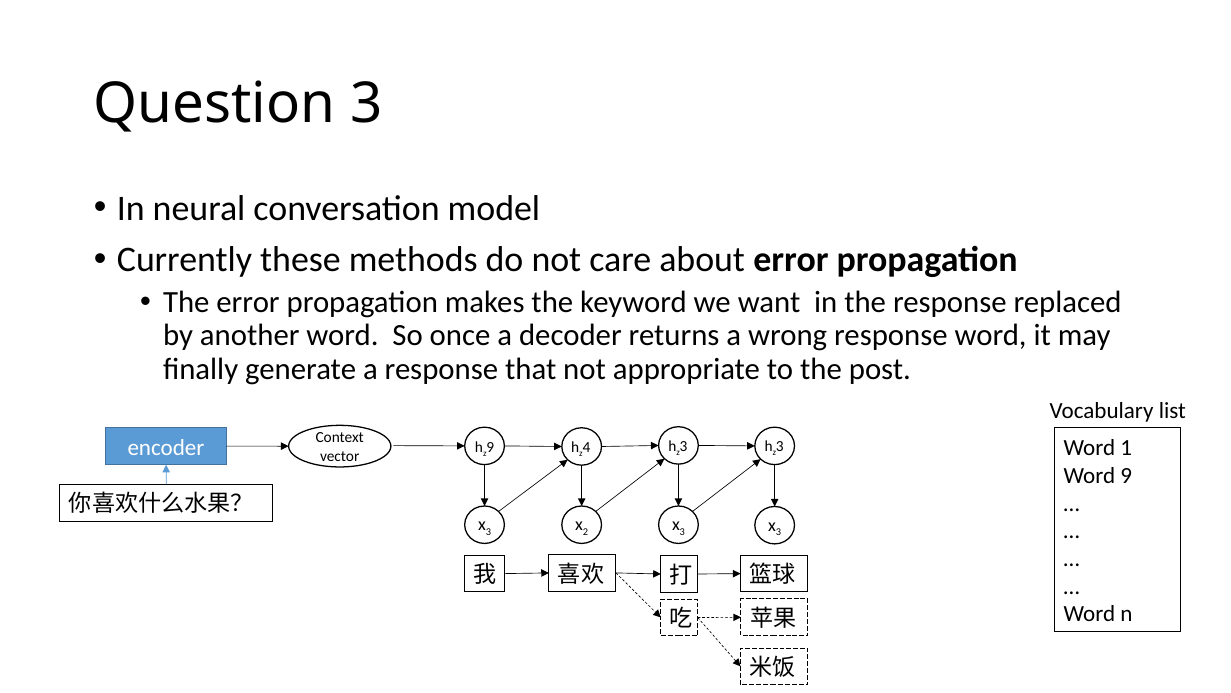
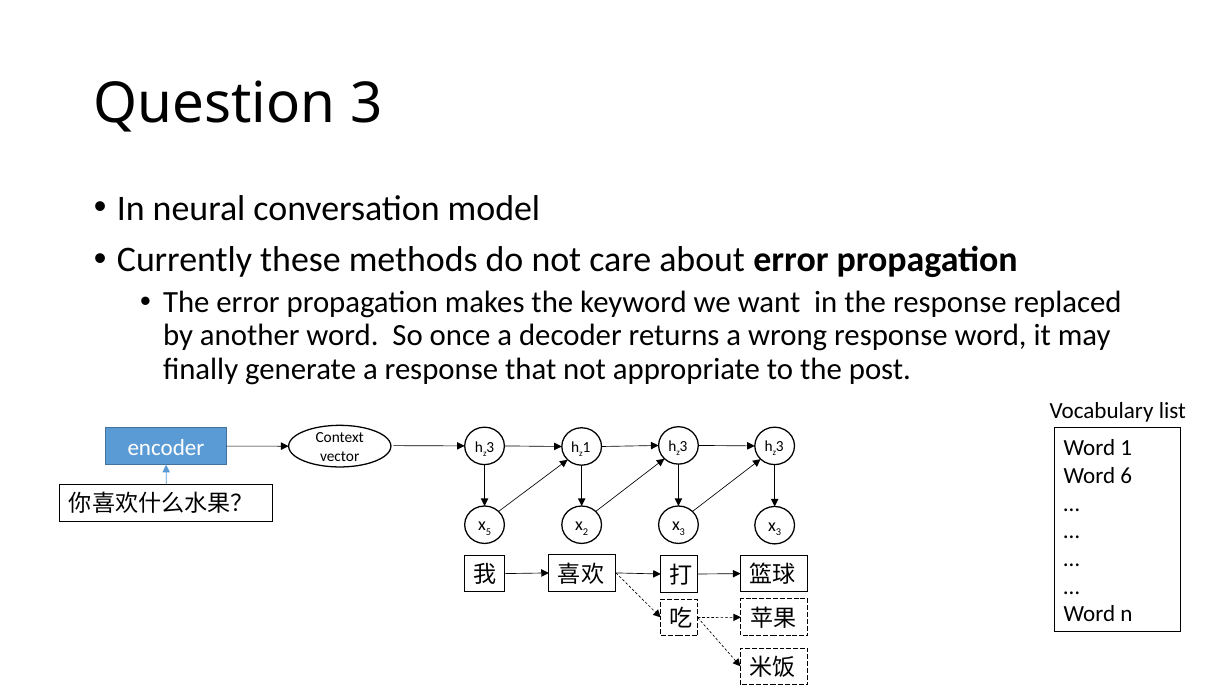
4: 4 -> 1 (586, 447)
9: 9 -> 3 (490, 447)
Word 9: 9 -> 6 (1126, 475)
3: 3 -> 5 (488, 531)
